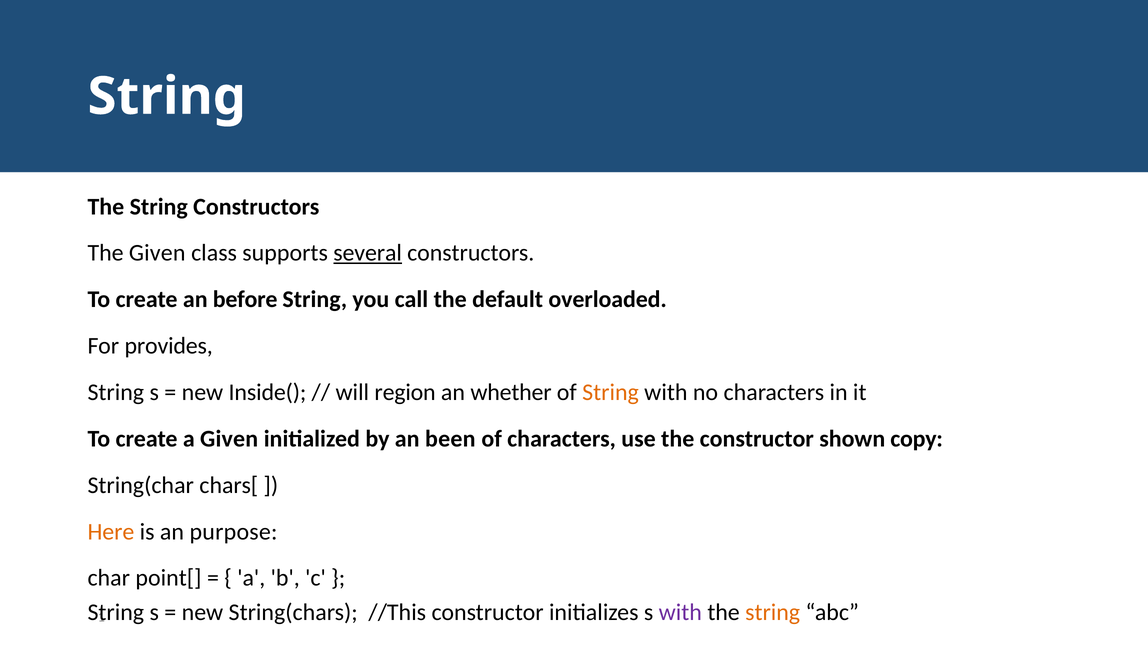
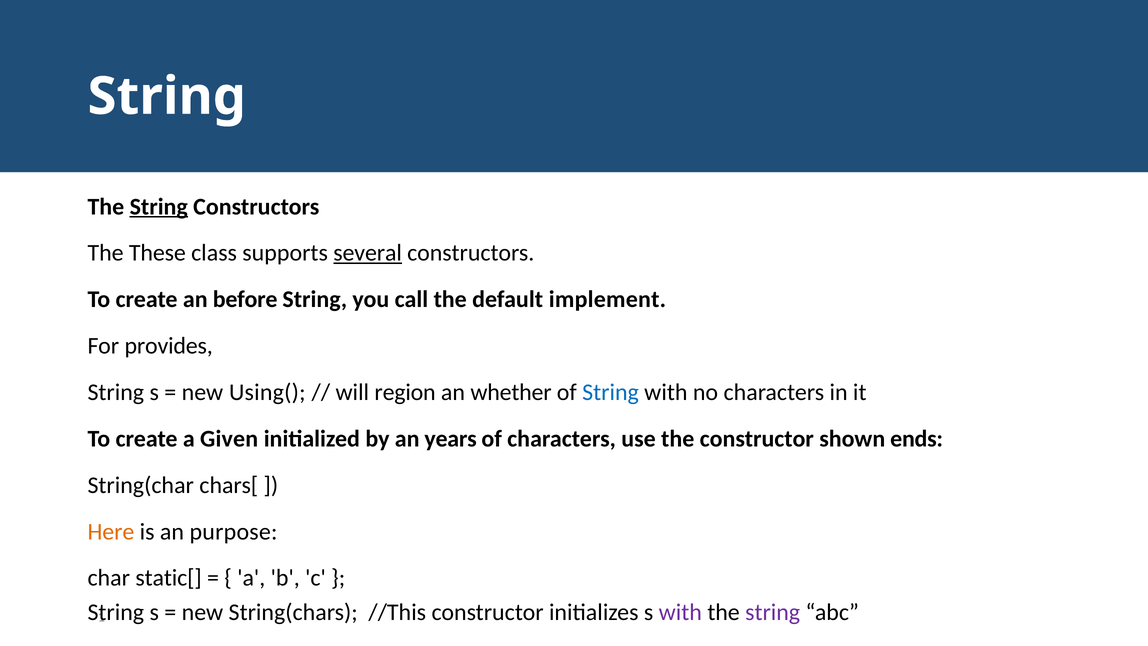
String underline: none -> present (159, 207)
The Given: Given -> These (157, 253)
overloaded: overloaded -> implement (607, 299)
Inside(: Inside( -> Using( (267, 392)
String colour: orange -> blue (610, 392)
been: been -> years (451, 439)
copy: copy -> ends (917, 439)
point[: point[ -> static[ (169, 578)
string colour: orange -> purple (773, 612)
